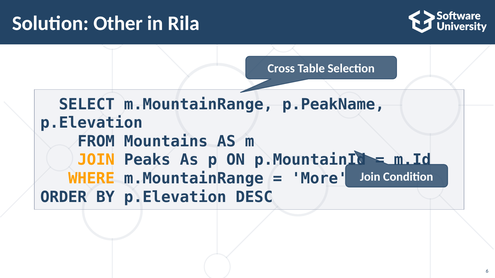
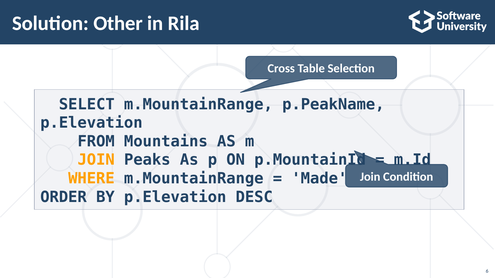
More: More -> Made (319, 179)
